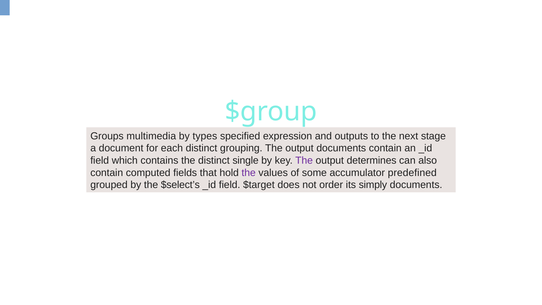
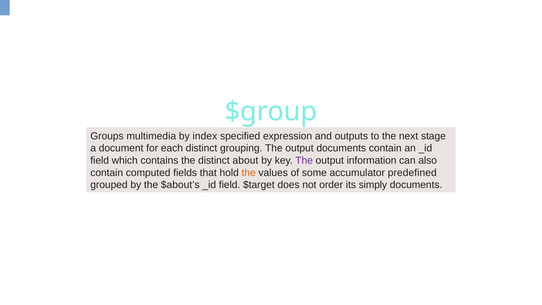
types: types -> index (205, 136)
single: single -> about (245, 160)
determines: determines -> information (372, 160)
the colour: purple -> orange (249, 173)
$select’s: $select’s -> $about’s (180, 185)
